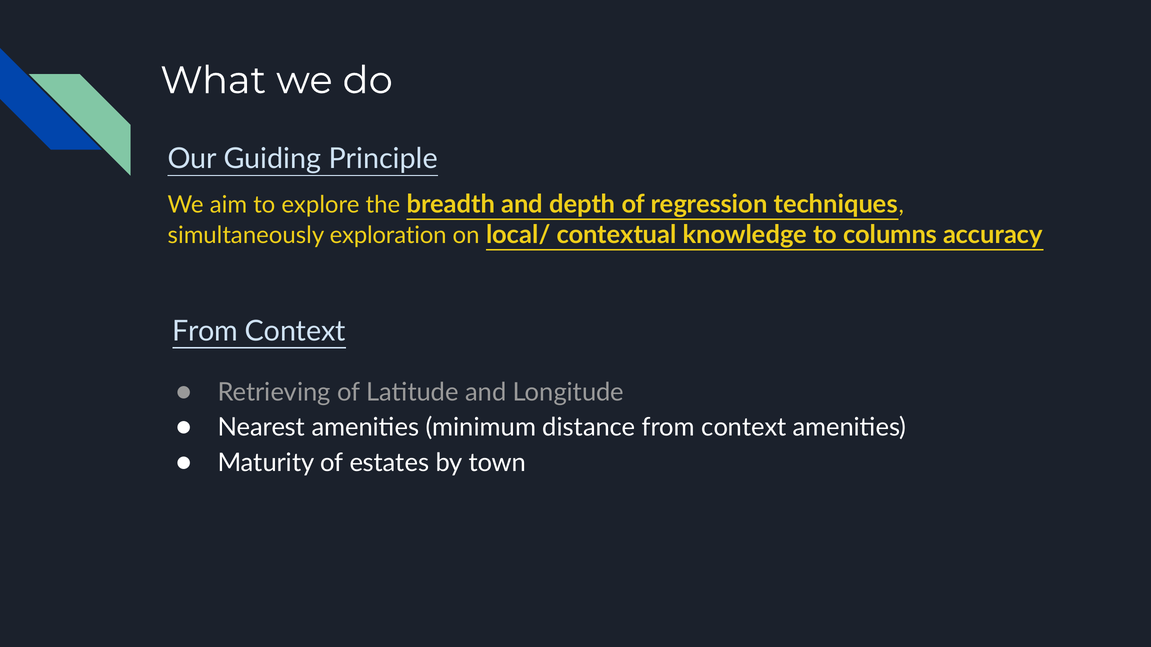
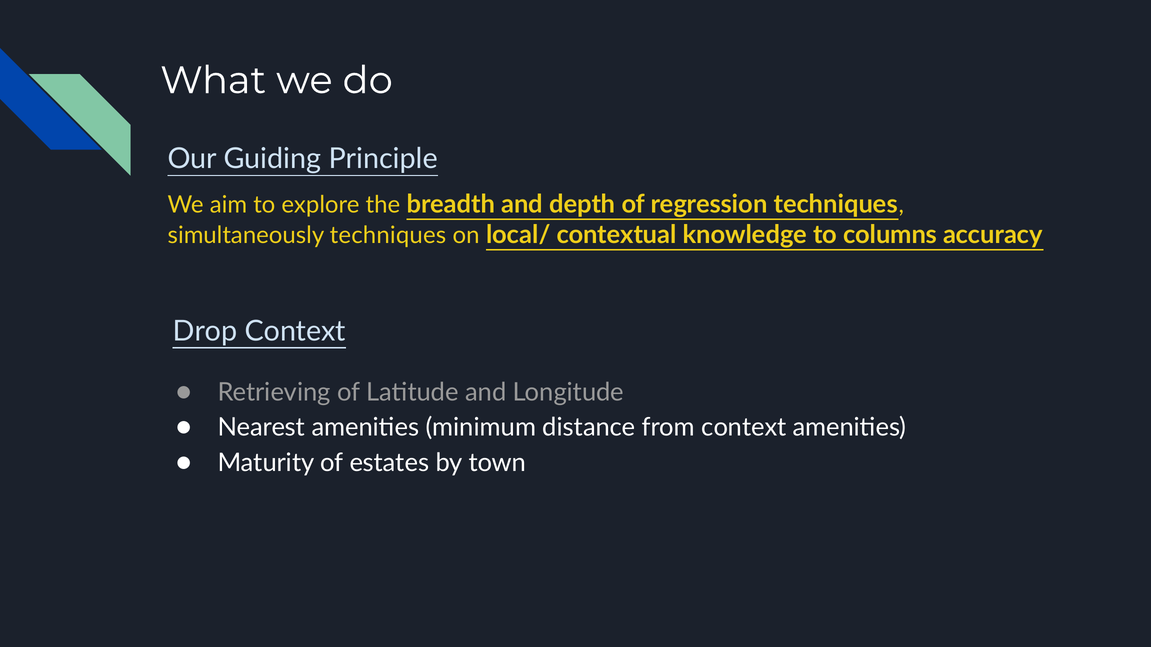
simultaneously exploration: exploration -> techniques (388, 236)
From: From -> Drop (205, 331)
